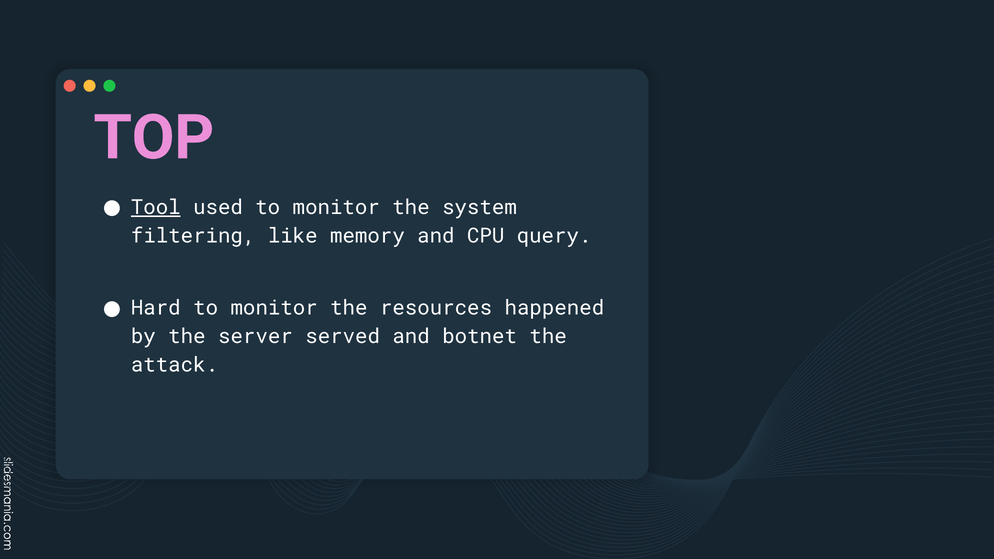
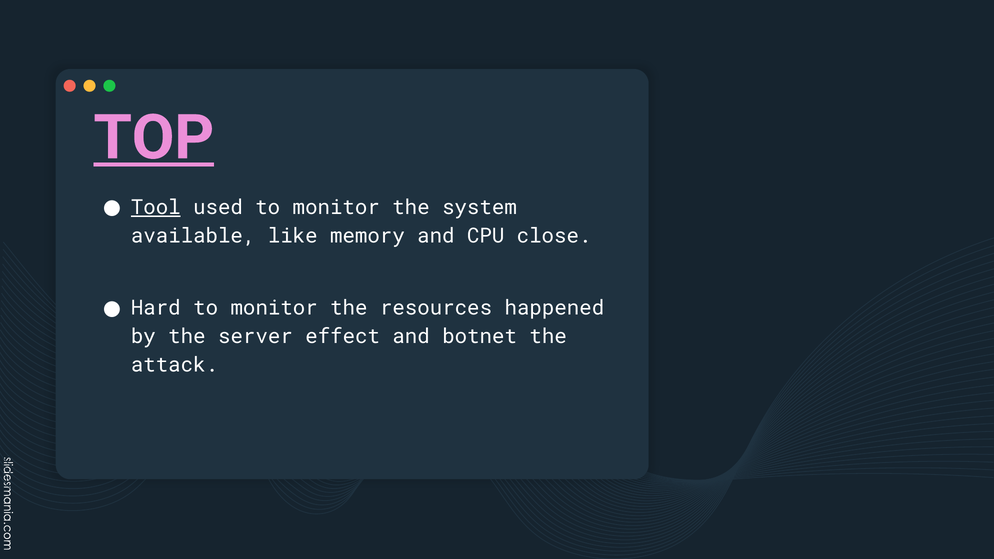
TOP underline: none -> present (154, 138)
filtering: filtering -> available (193, 236)
query: query -> close (554, 236)
served: served -> effect (343, 337)
